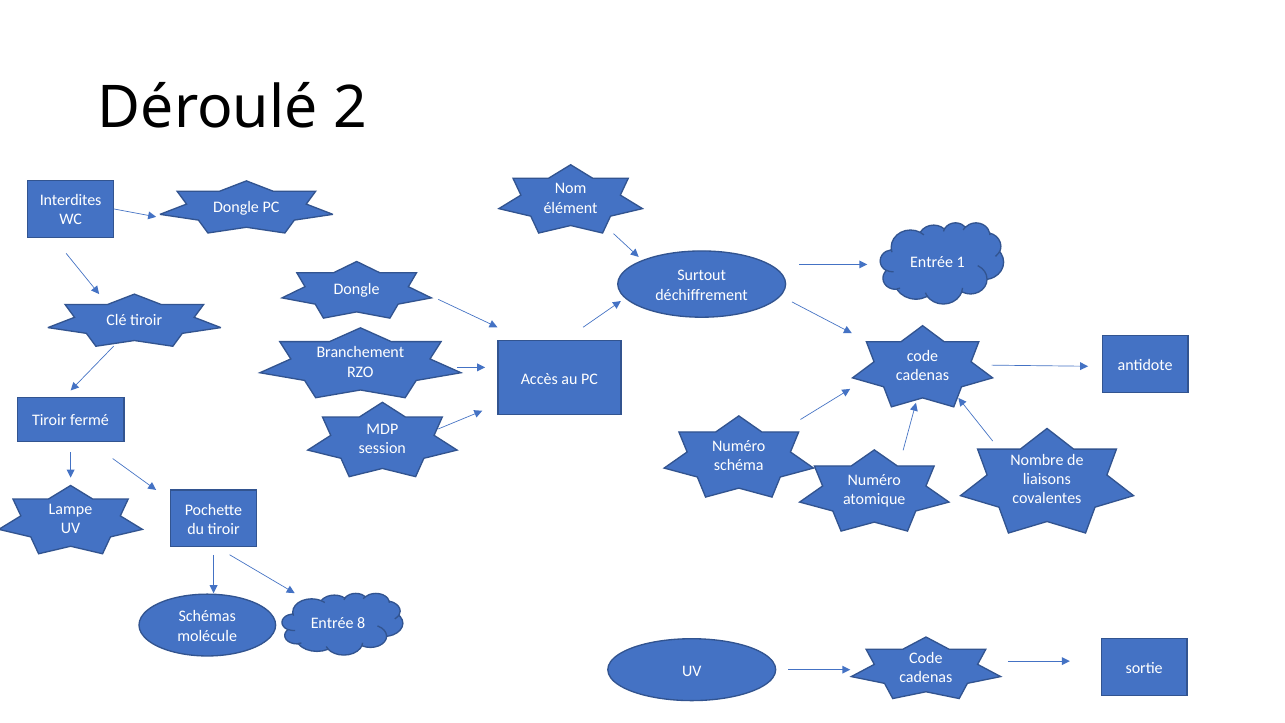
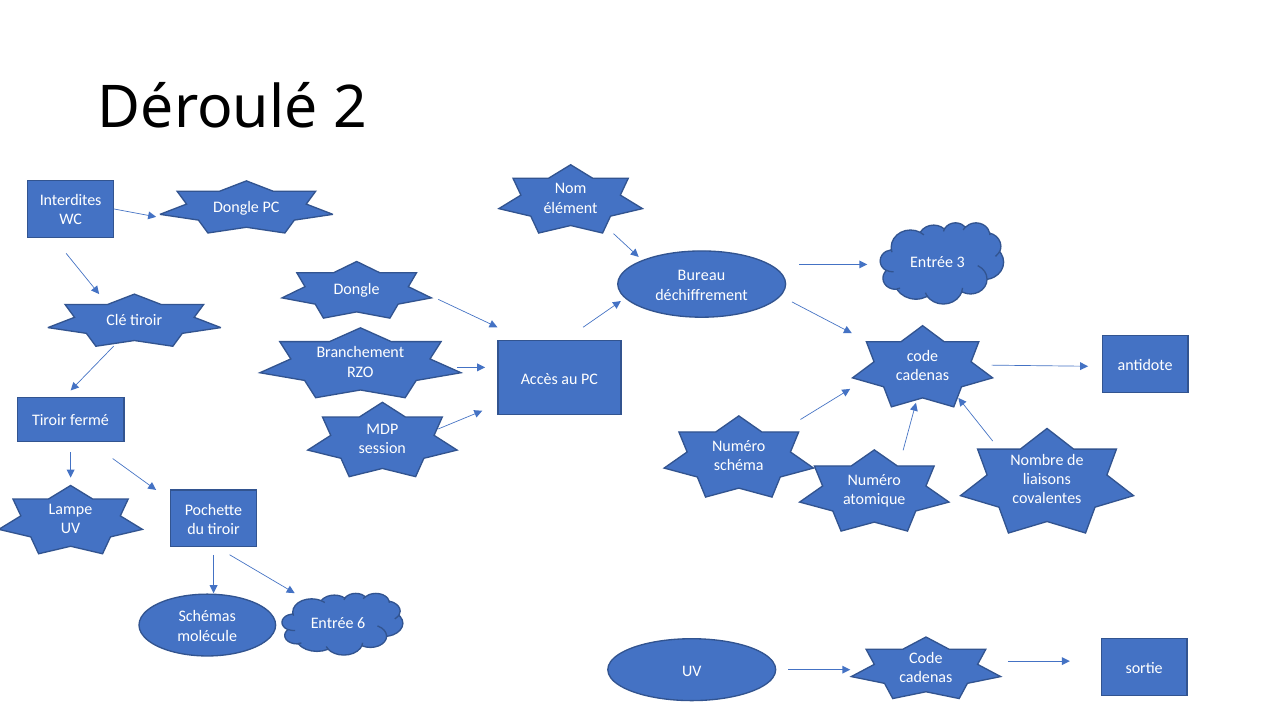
1: 1 -> 3 (961, 262)
Surtout: Surtout -> Bureau (702, 275)
8: 8 -> 6 (361, 624)
